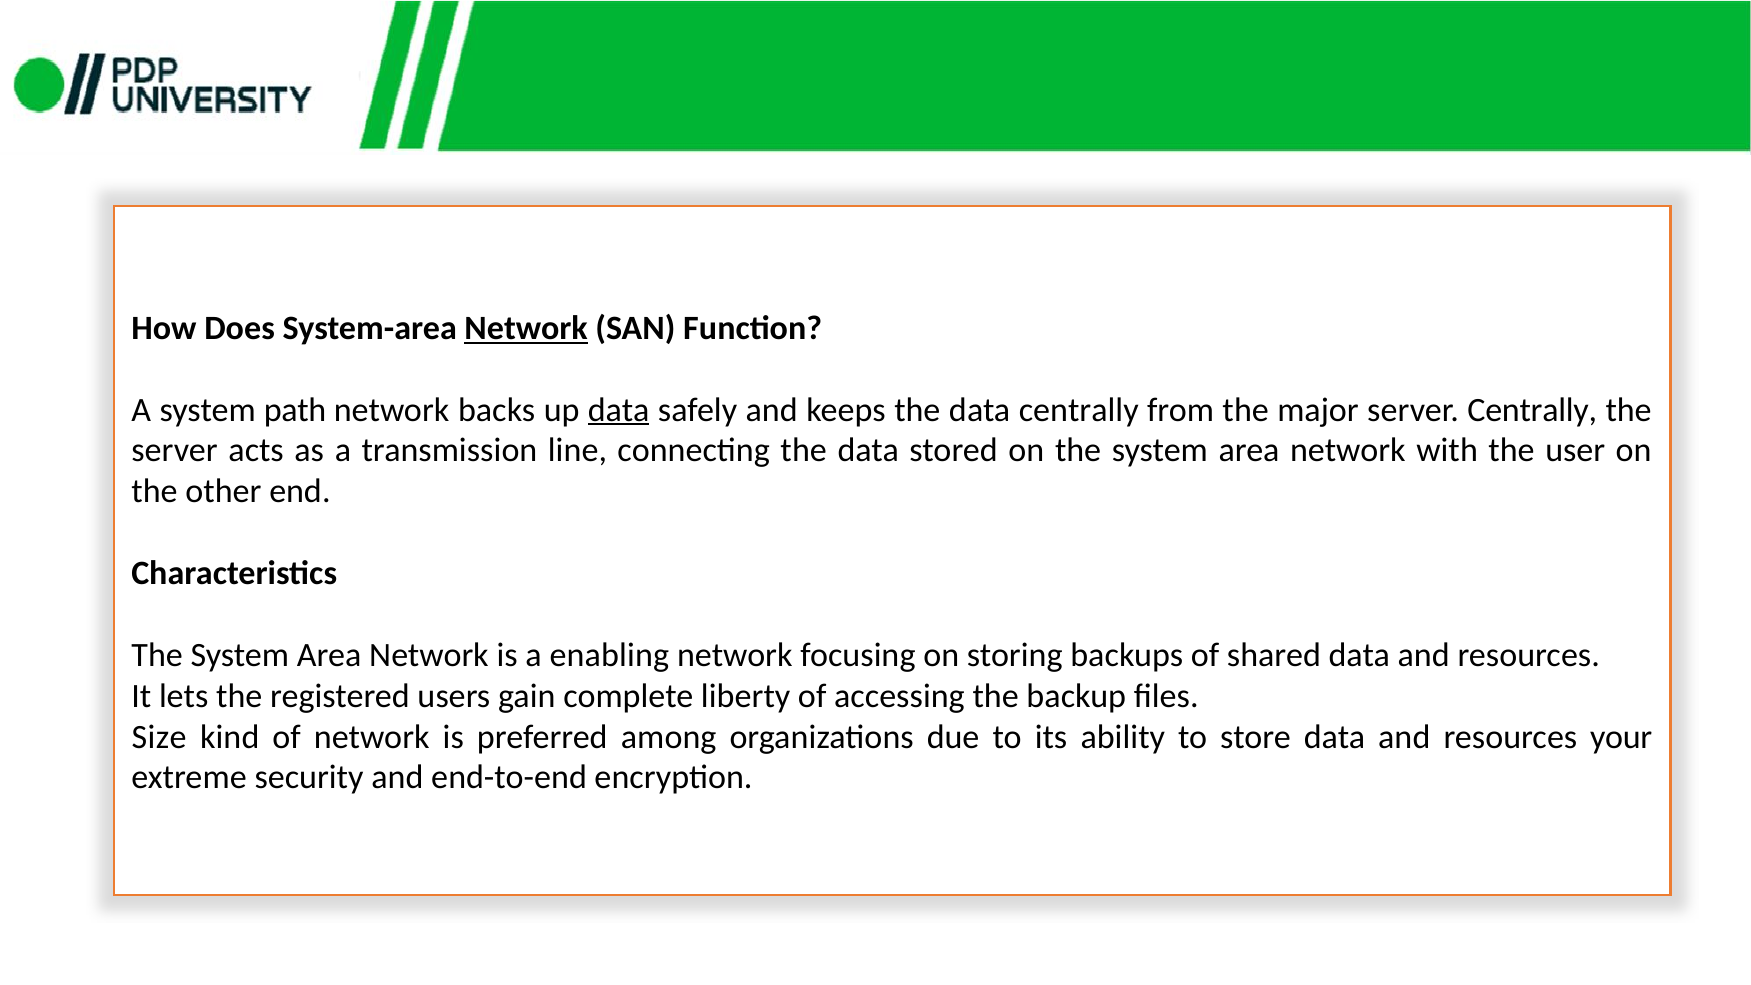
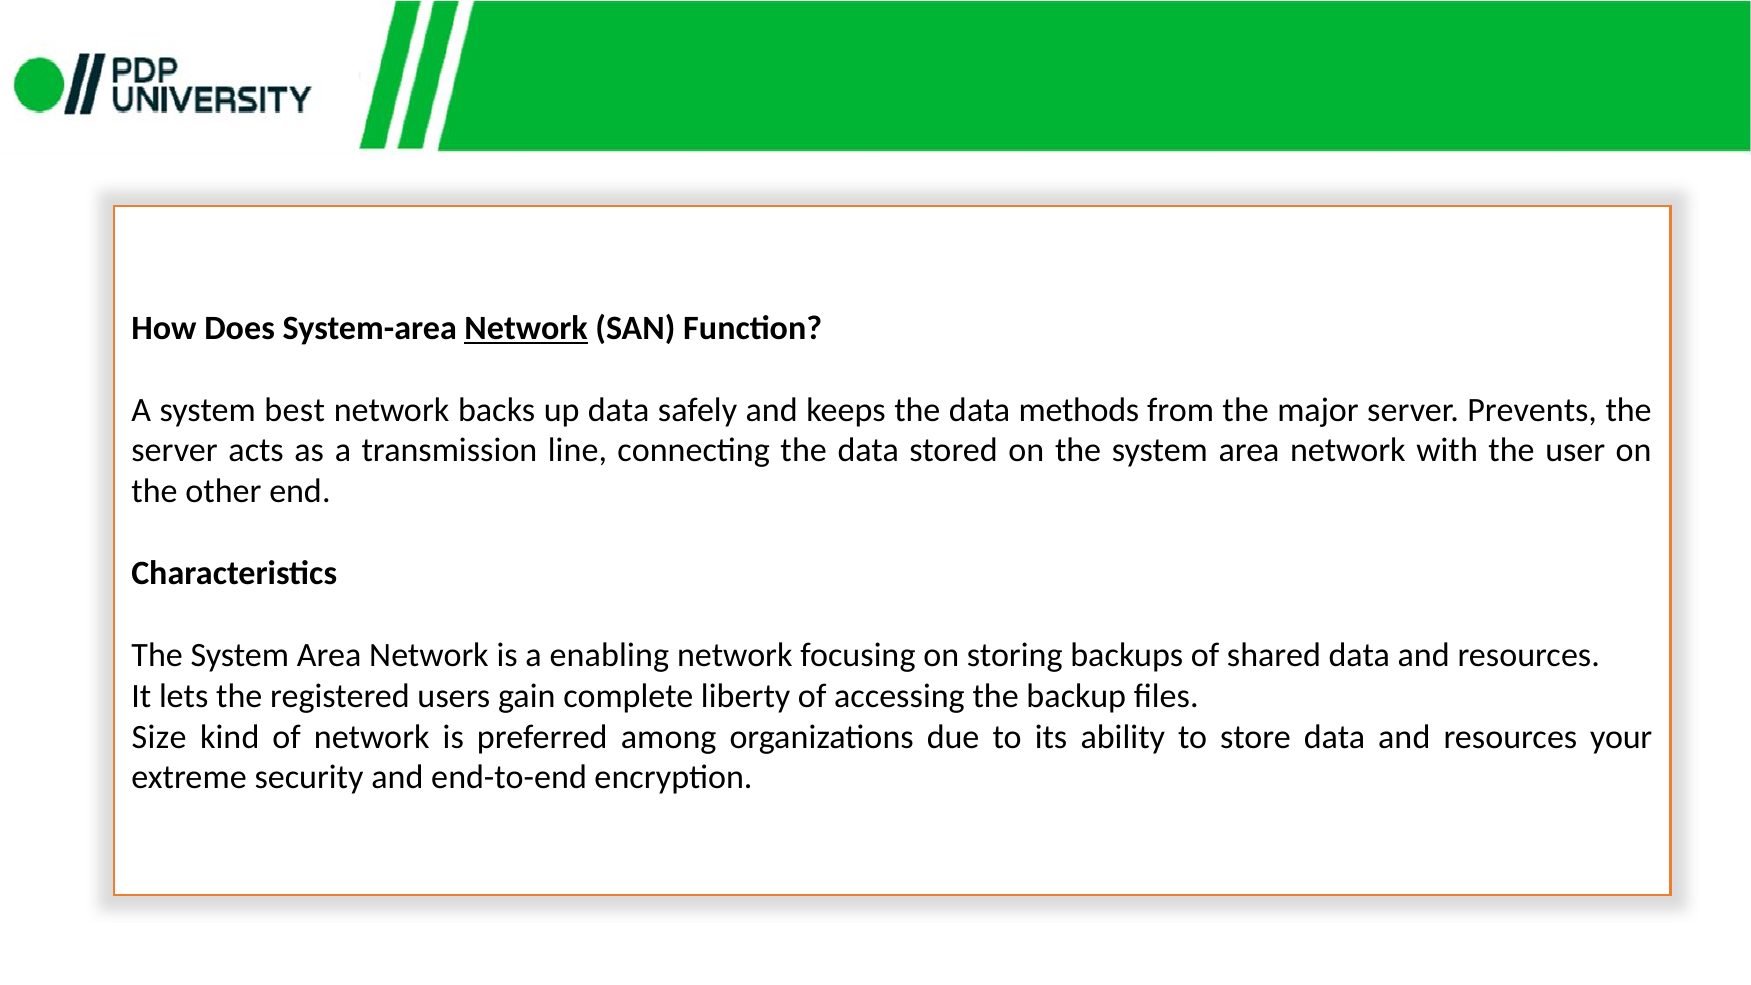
path: path -> best (295, 410)
data underline: present -> none (619, 410)
data centrally: centrally -> methods (1079, 410)
server Centrally: Centrally -> Prevents (1532, 410)
